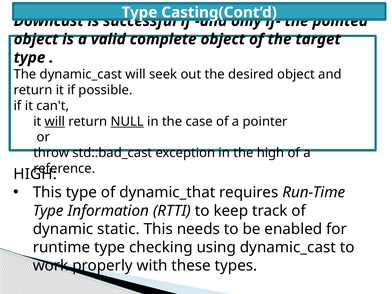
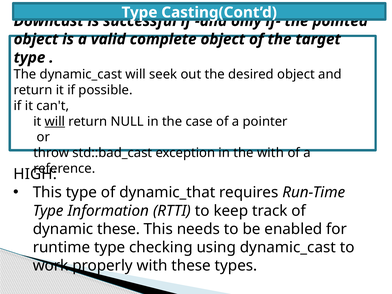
NULL underline: present -> none (127, 121)
the high: high -> with (270, 153)
dynamic static: static -> these (119, 229)
